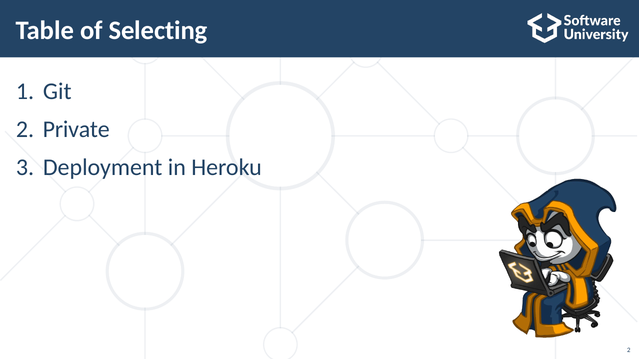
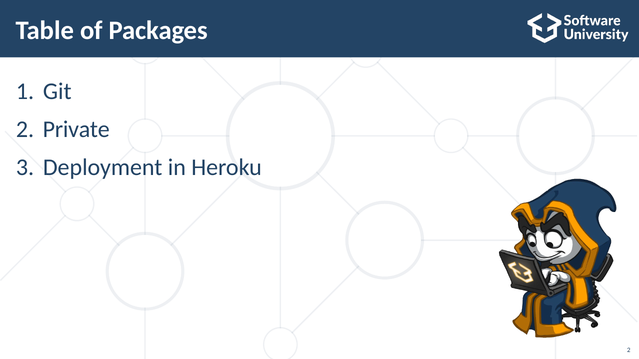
Selecting: Selecting -> Packages (158, 30)
